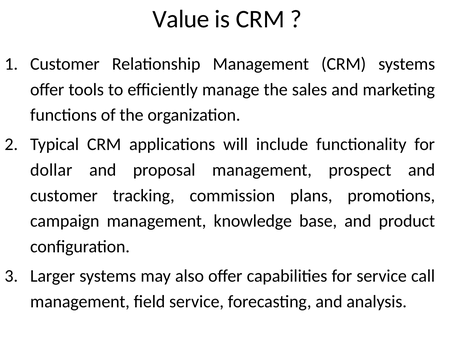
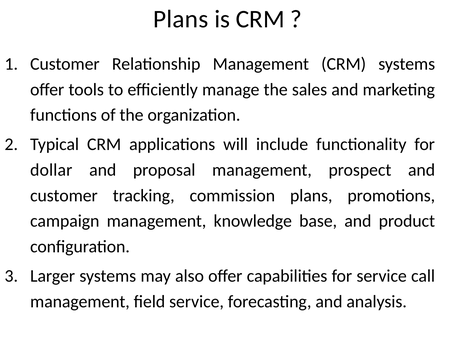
Value: Value -> Plans (181, 19)
